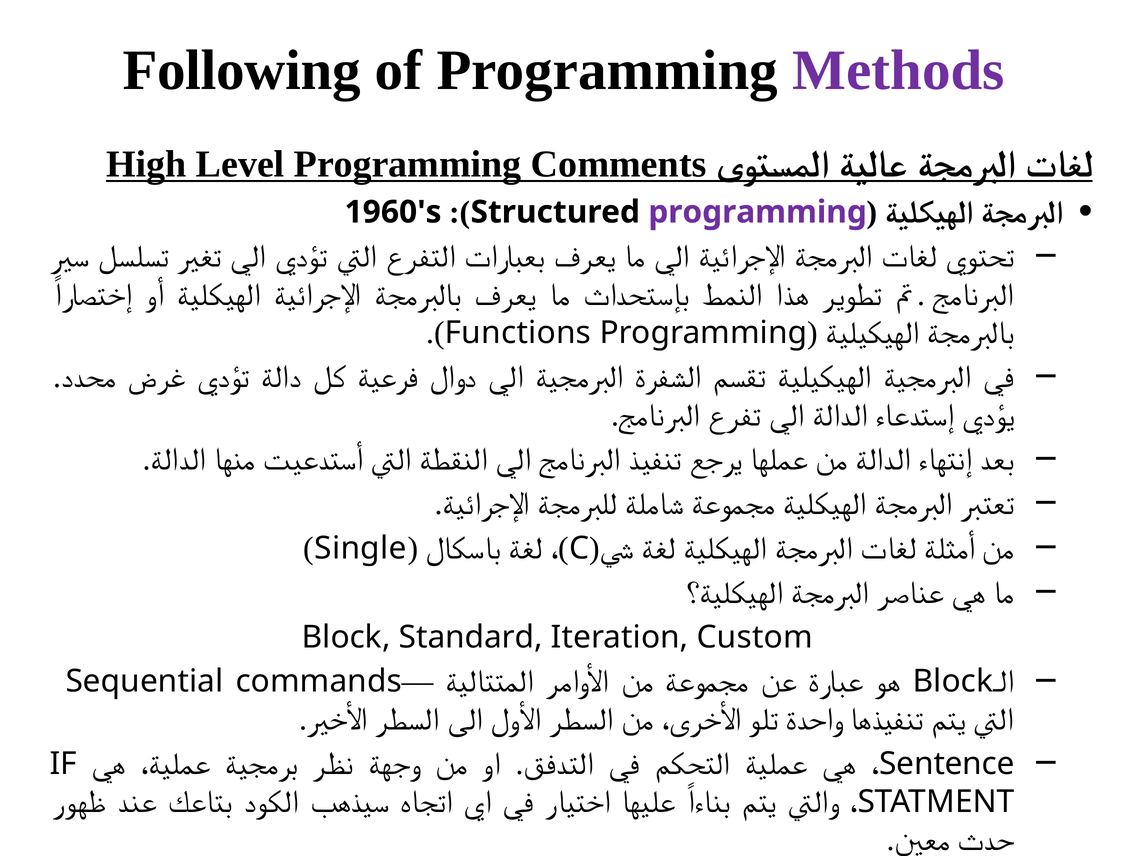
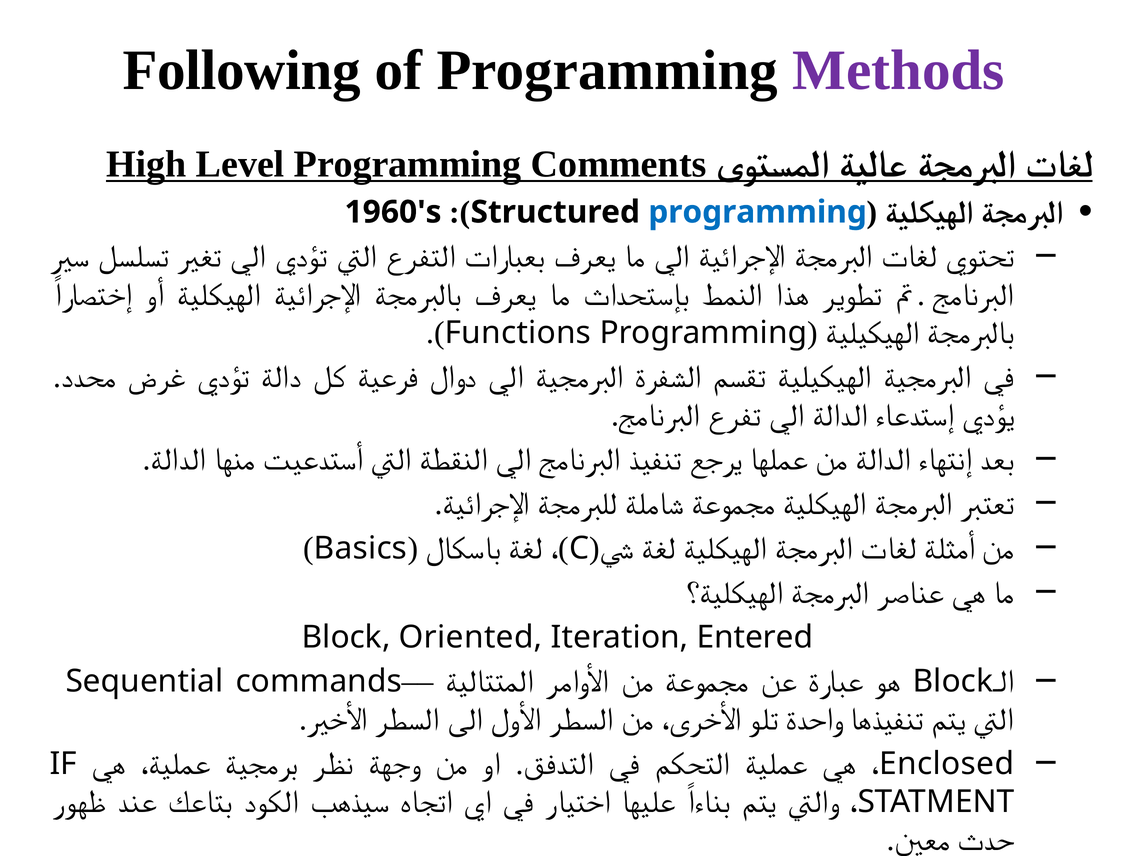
programming colour: purple -> blue (758, 212)
Single: Single -> Basics (361, 549)
Standard: Standard -> Oriented (471, 637)
Custom: Custom -> Entered (755, 637)
Sentence: Sentence -> Enclosed (947, 764)
